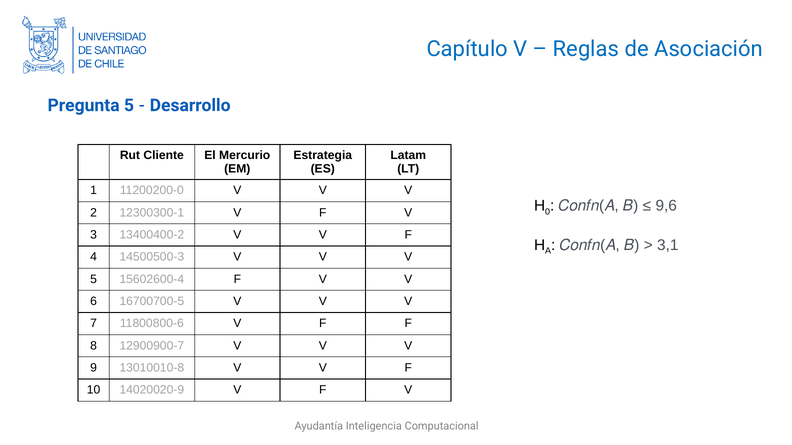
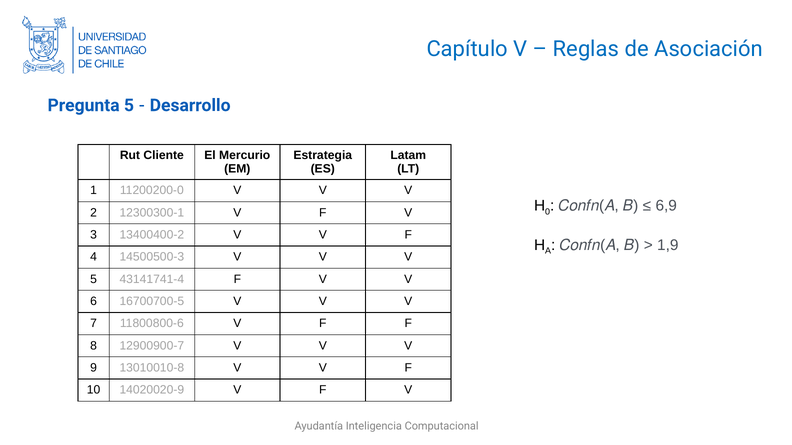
9,6: 9,6 -> 6,9 (666, 206)
3,1: 3,1 -> 1,9 (668, 245)
15602600-4: 15602600-4 -> 43141741-4 (152, 279)
